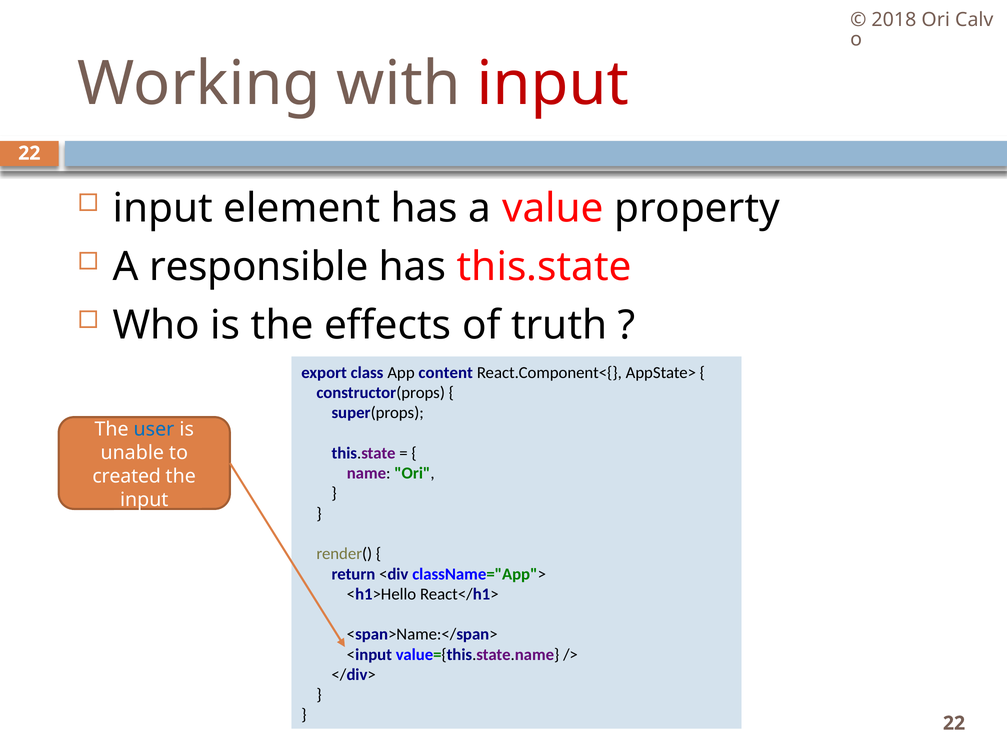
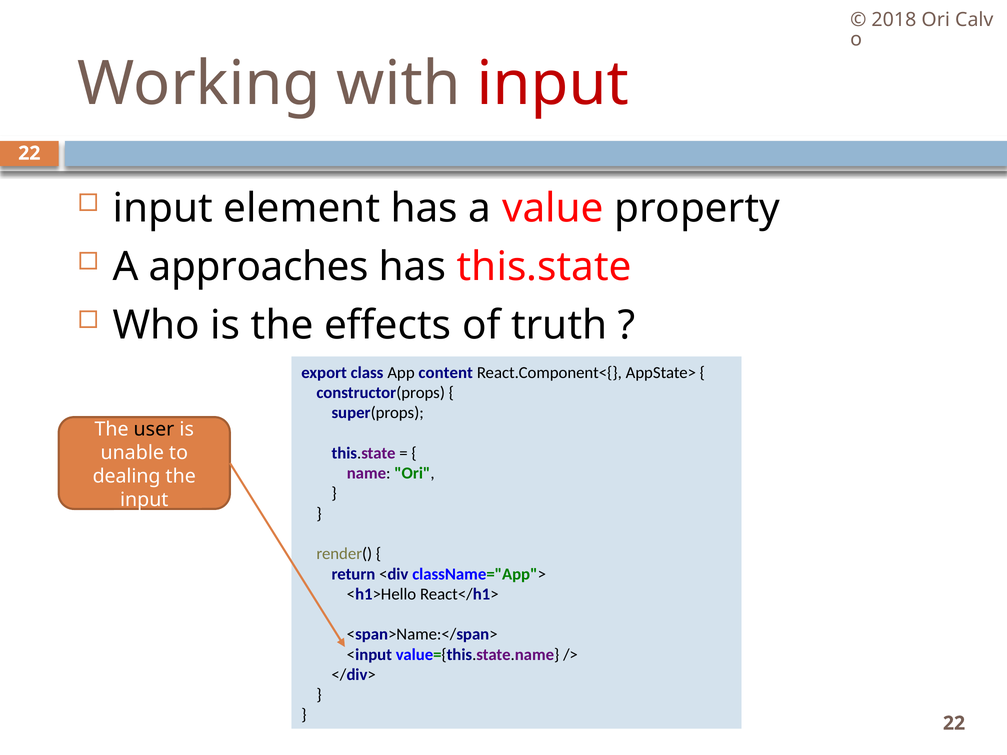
responsible: responsible -> approaches (259, 267)
user colour: blue -> black (154, 429)
created: created -> dealing (127, 476)
